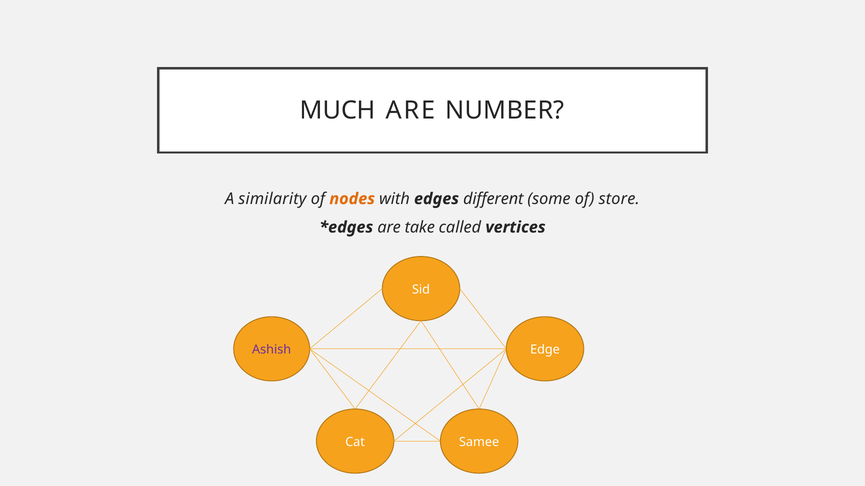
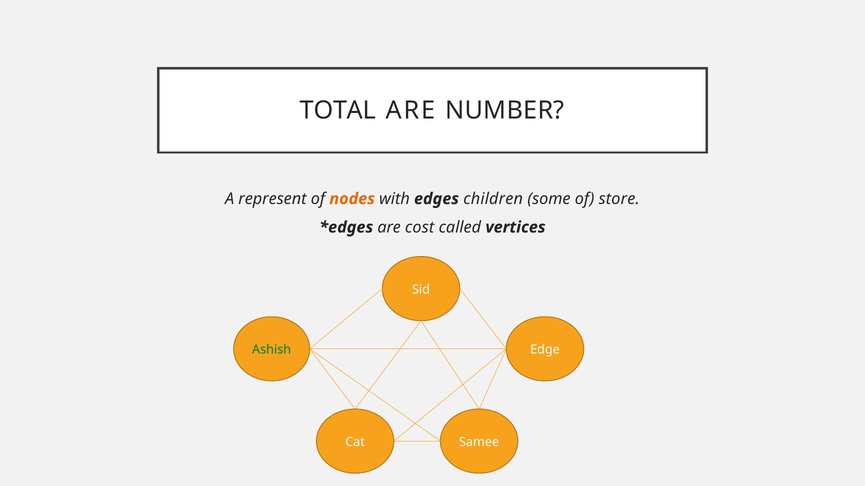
MUCH: MUCH -> TOTAL (338, 110)
similarity: similarity -> represent (272, 199)
different: different -> children (493, 199)
take: take -> cost (420, 228)
Ashish colour: purple -> green (272, 350)
